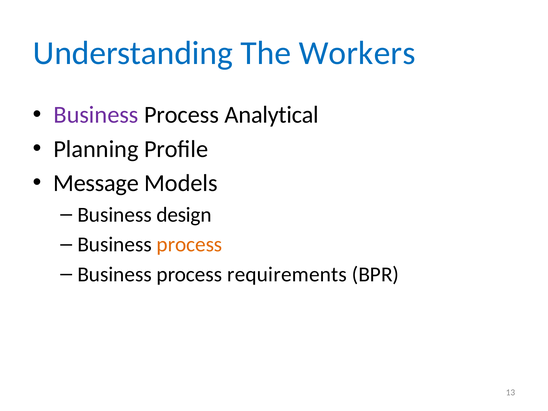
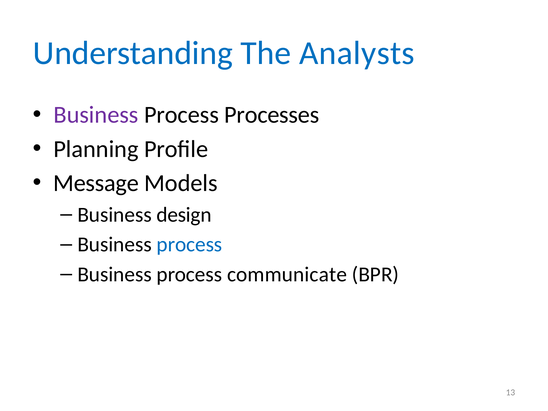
Workers: Workers -> Analysts (357, 53)
Analytical: Analytical -> Processes (272, 115)
process colour: orange -> blue (189, 245)
requirements: requirements -> communicate (287, 274)
